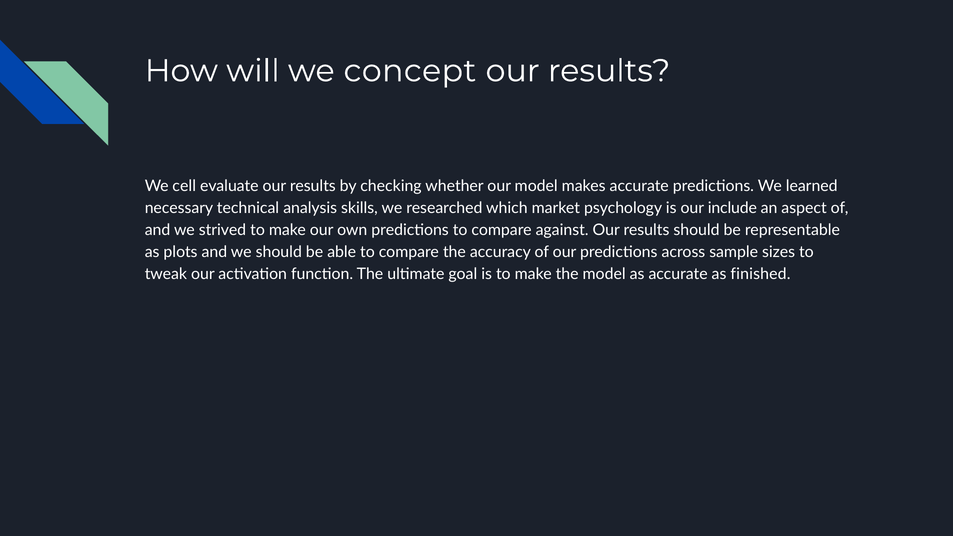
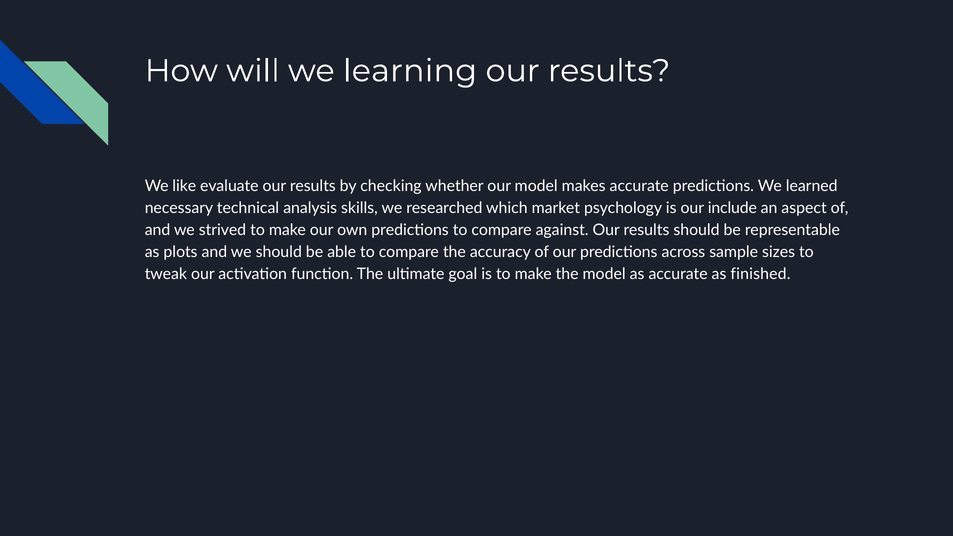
concept: concept -> learning (410, 71)
cell: cell -> like (184, 186)
